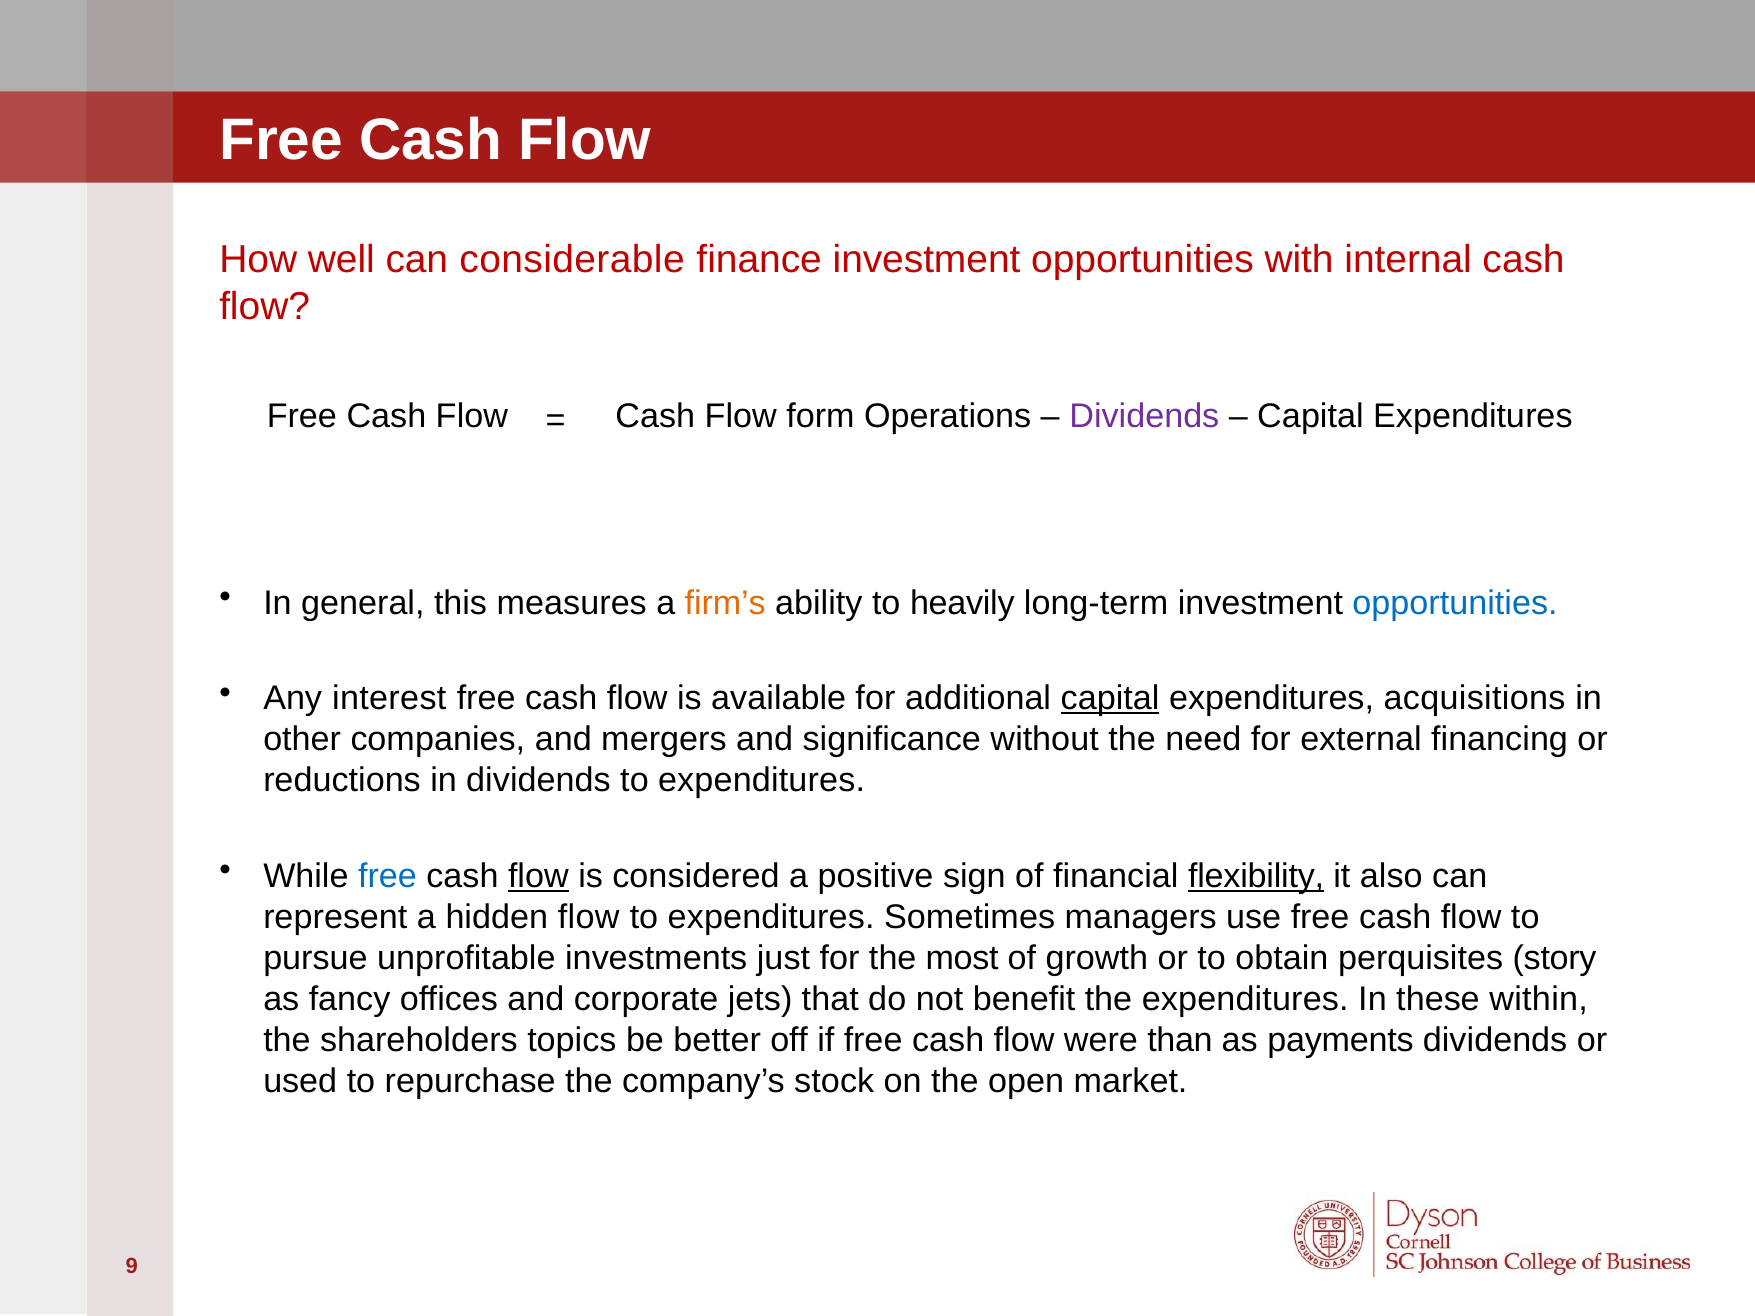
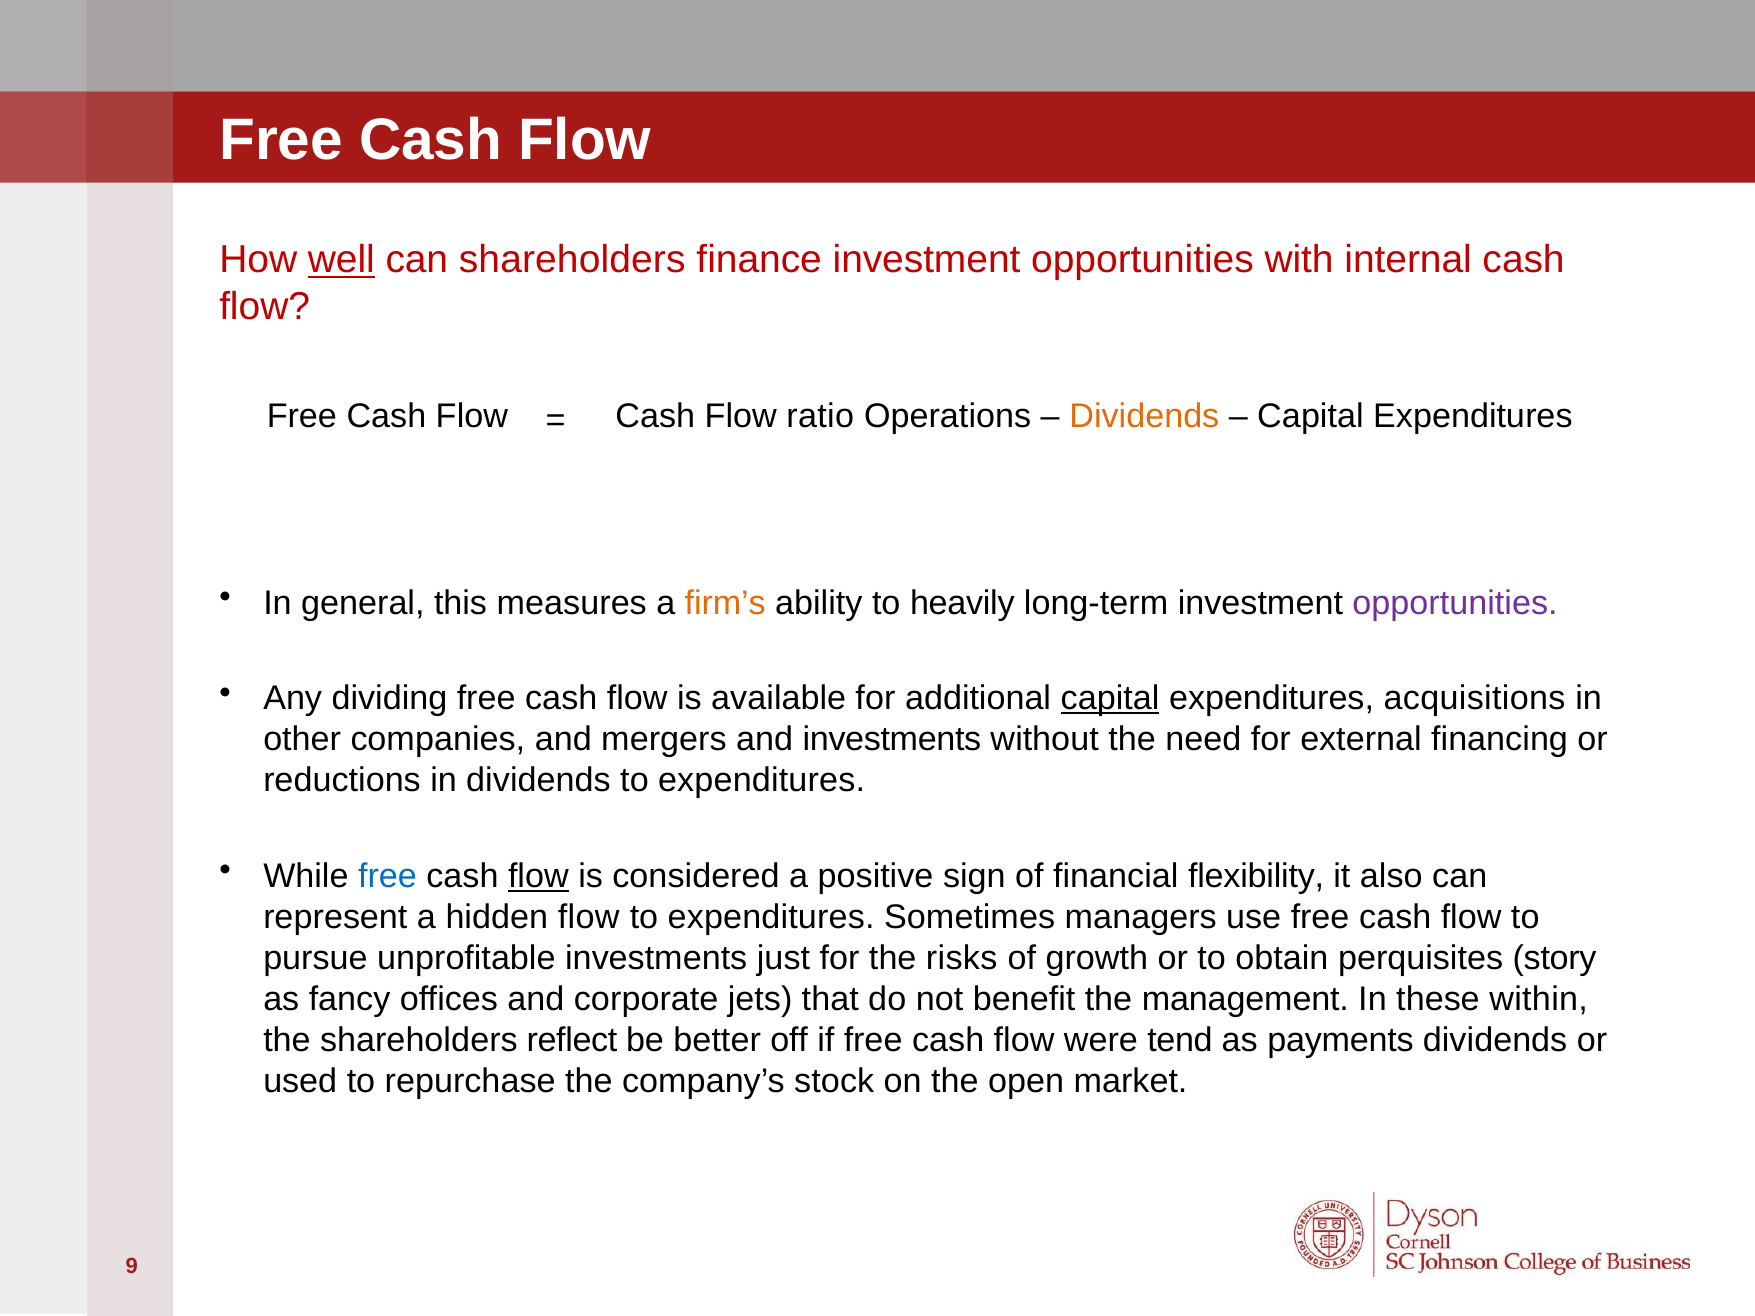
well underline: none -> present (341, 260)
can considerable: considerable -> shareholders (572, 260)
form: form -> ratio (820, 417)
Dividends colour: purple -> orange (1144, 417)
opportunities colour: blue -> purple (1455, 603)
interest: interest -> dividing (389, 699)
and significance: significance -> investments (892, 740)
flexibility underline: present -> none (1256, 876)
most: most -> risks (962, 958)
the expenditures: expenditures -> management (1245, 999)
topics: topics -> reflect (572, 1040)
than: than -> tend (1180, 1040)
